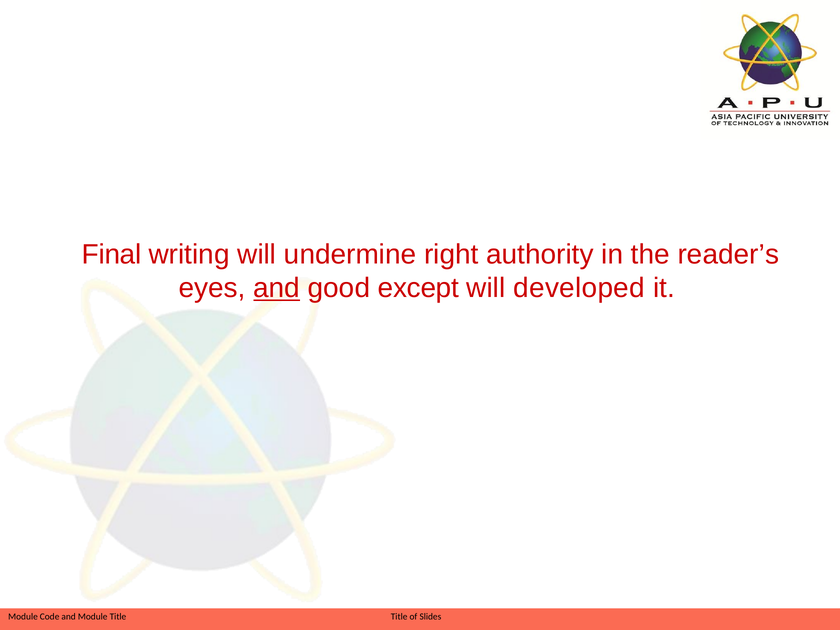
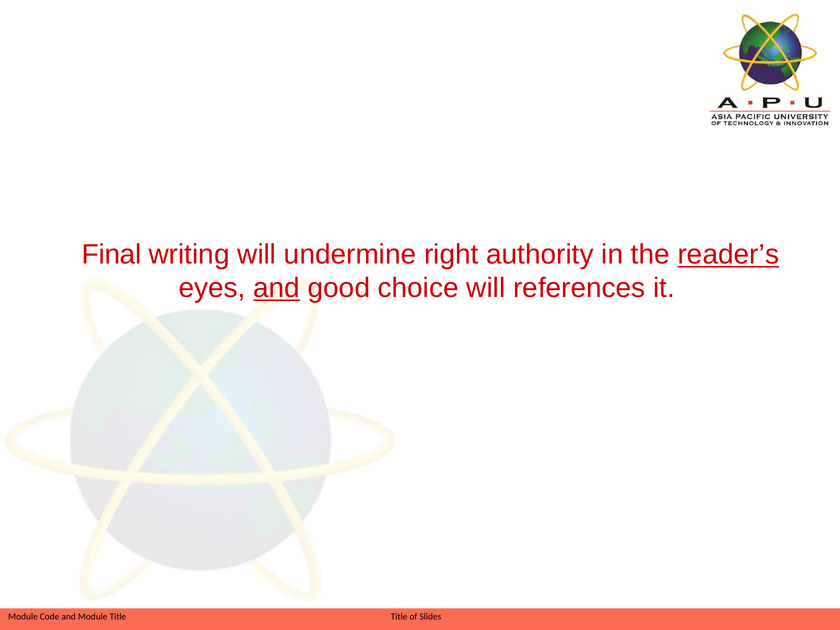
reader’s underline: none -> present (728, 255)
except: except -> choice (418, 288)
developed: developed -> references (579, 288)
